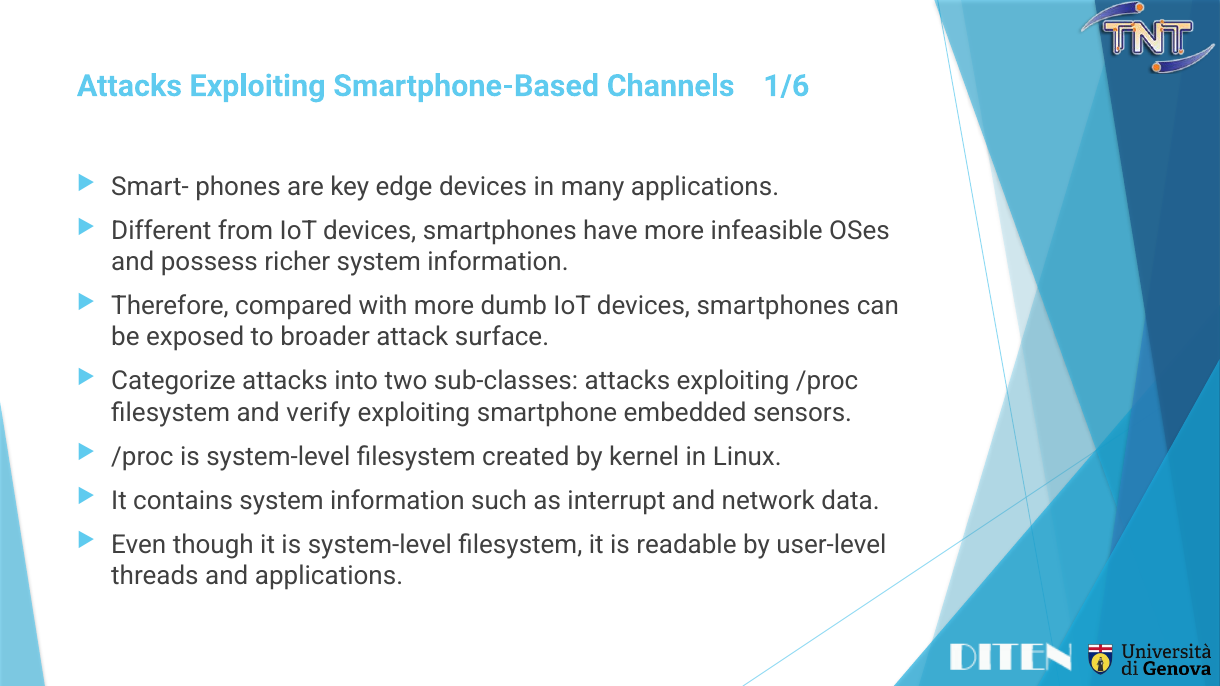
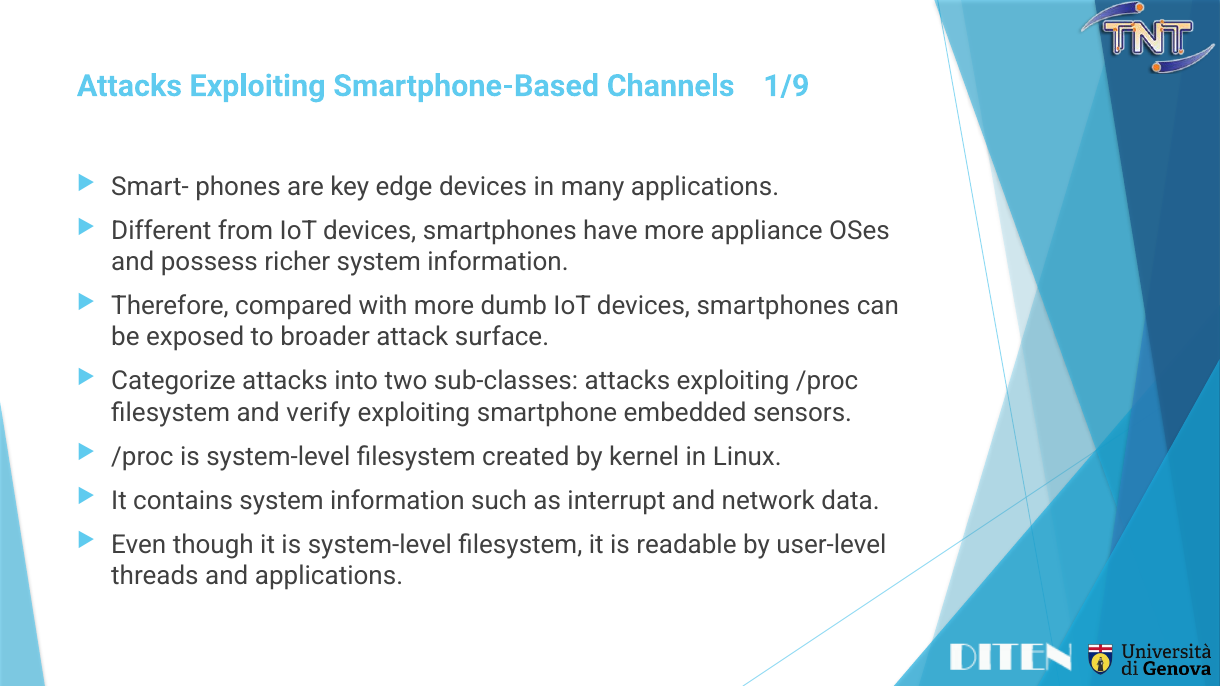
1/6: 1/6 -> 1/9 (786, 86)
infeasible: infeasible -> appliance (767, 231)
